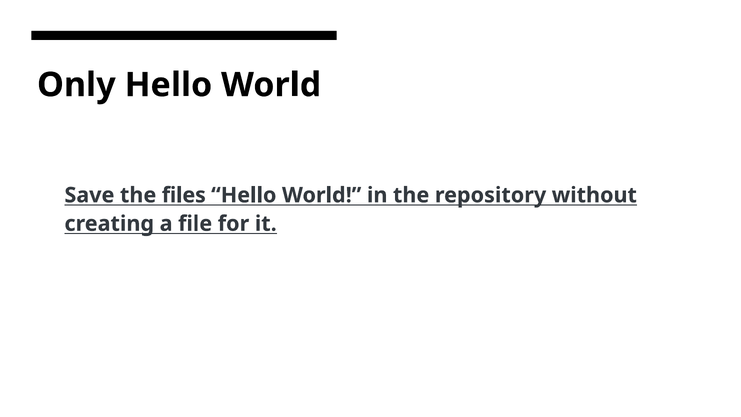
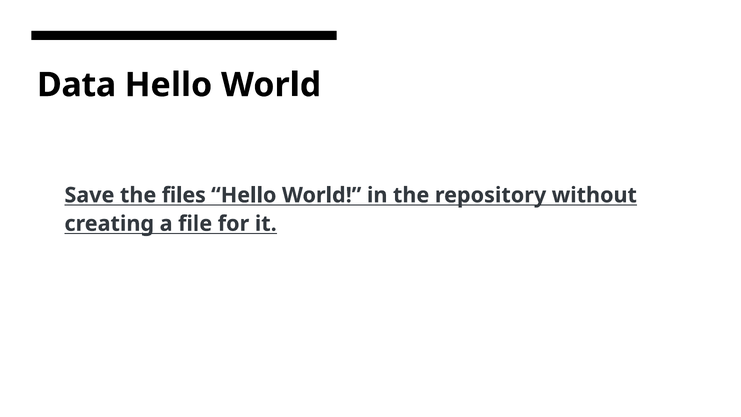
Only: Only -> Data (77, 85)
